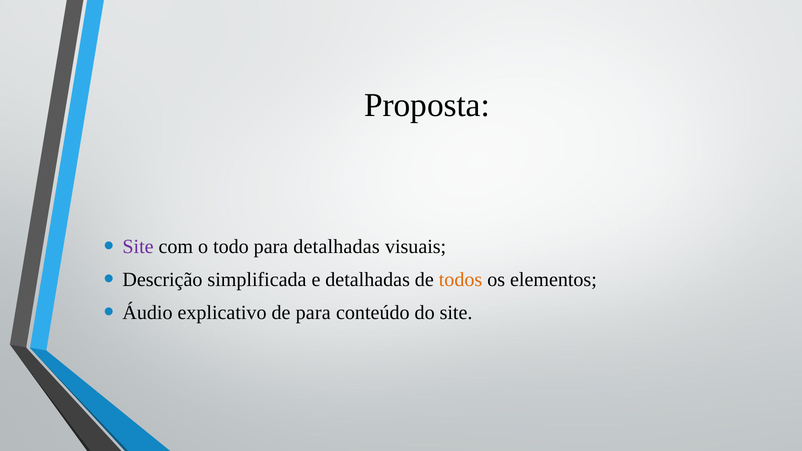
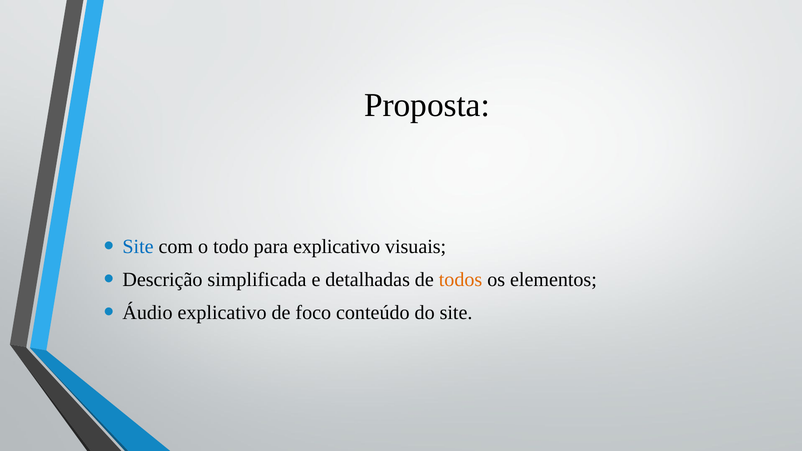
Site colour: purple -> blue (138, 246)
para detalhadas: detalhadas -> explicativo (337, 246)
de para: para -> foco (313, 313)
